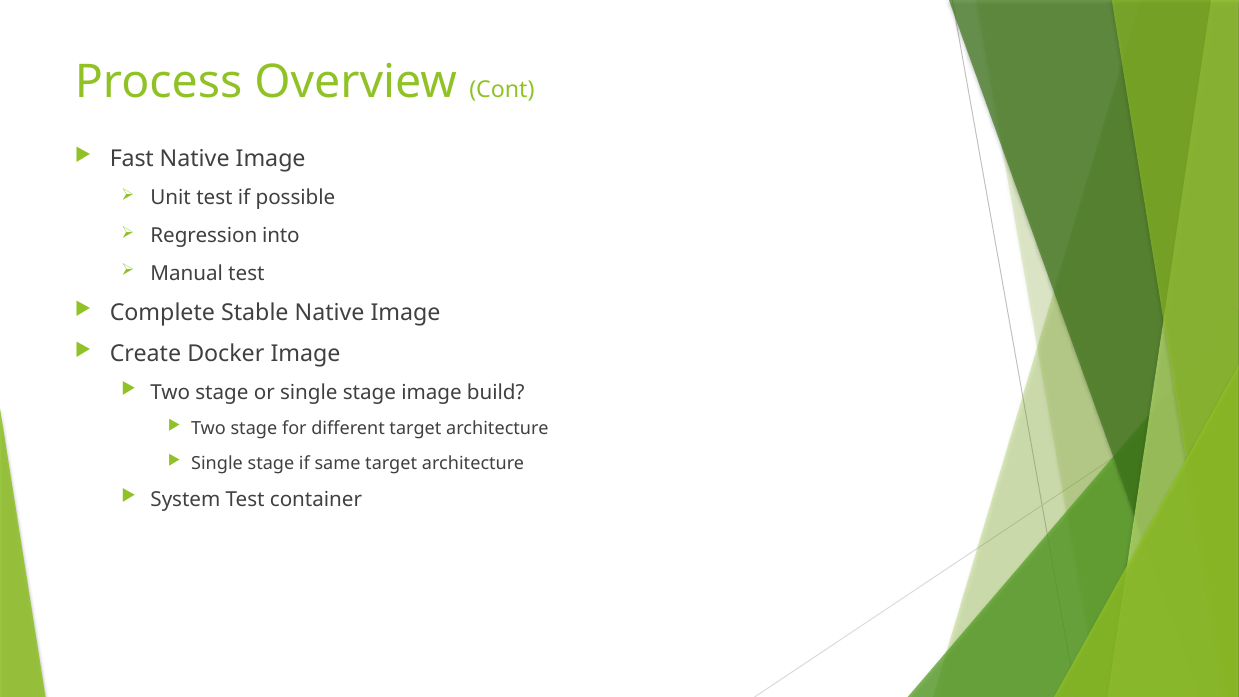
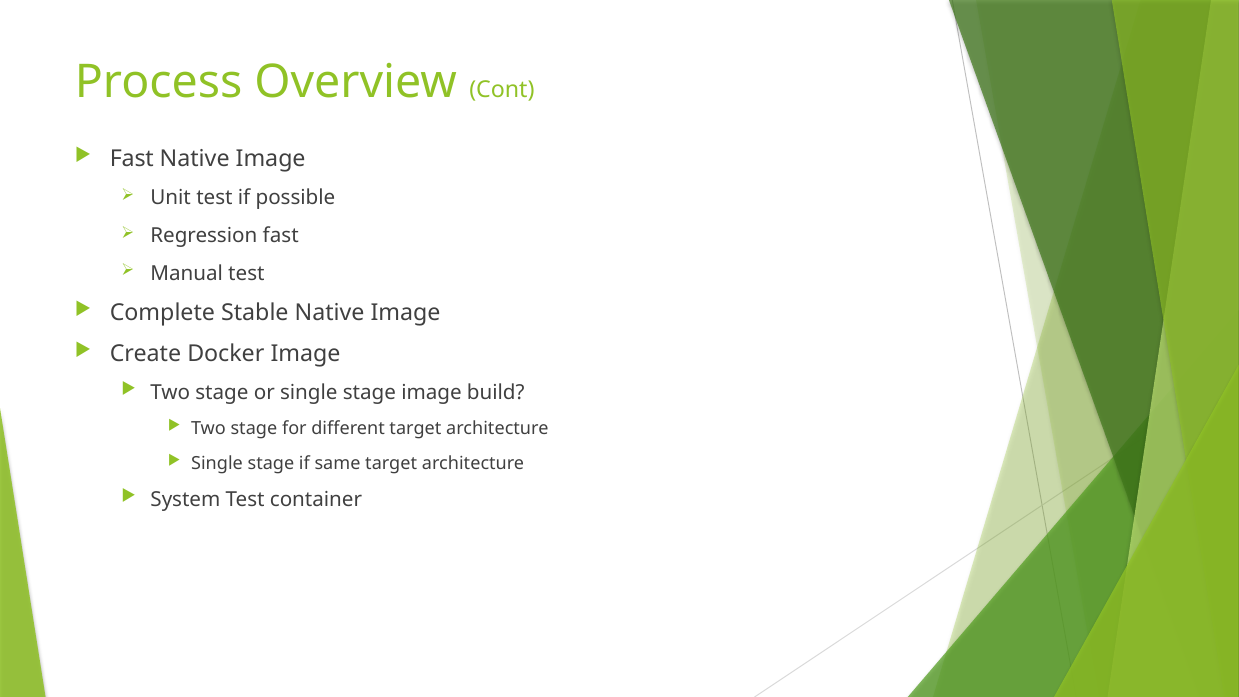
Regression into: into -> fast (281, 235)
